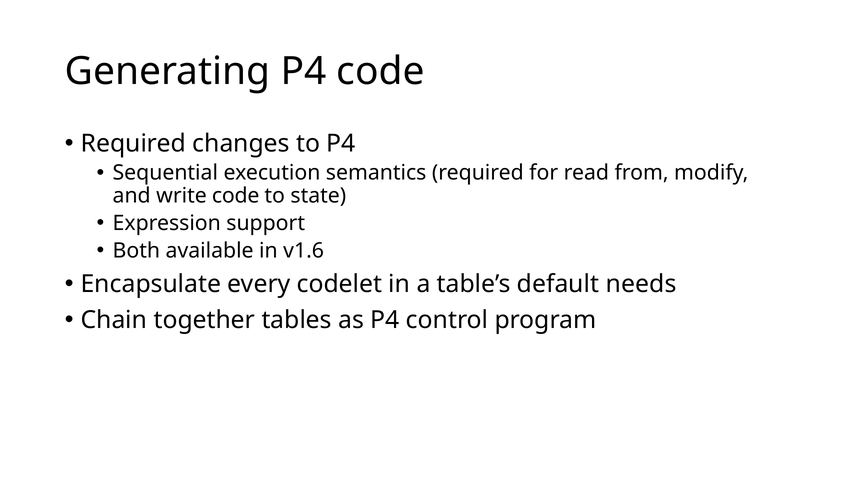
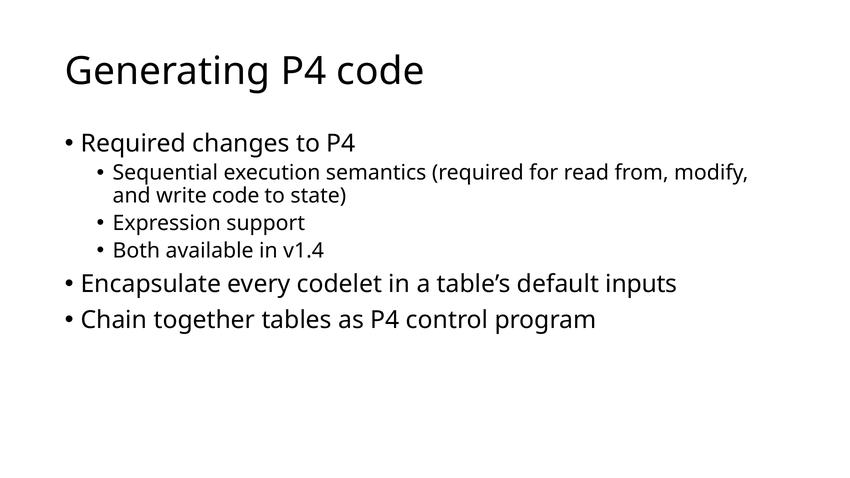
v1.6: v1.6 -> v1.4 (304, 251)
needs: needs -> inputs (641, 284)
